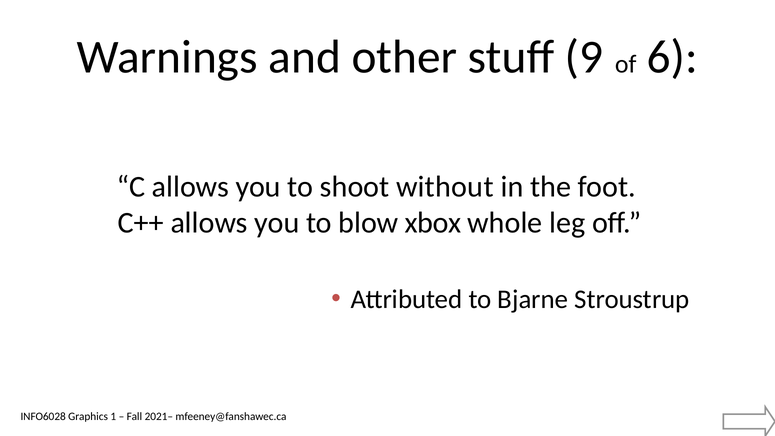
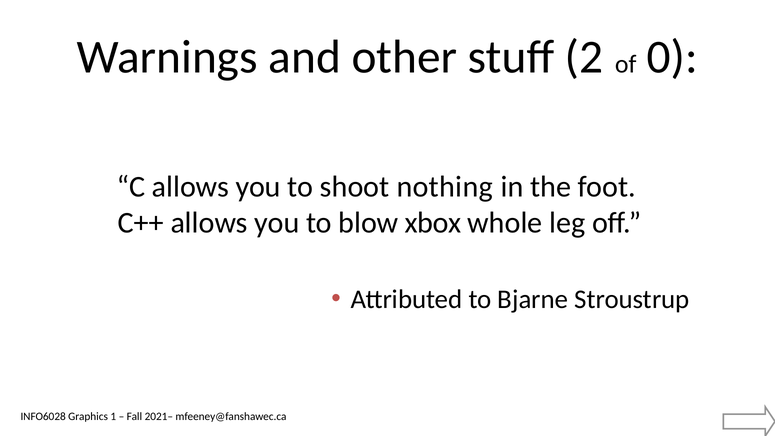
9: 9 -> 2 (584, 57)
6: 6 -> 0 (673, 57)
without: without -> nothing (445, 187)
